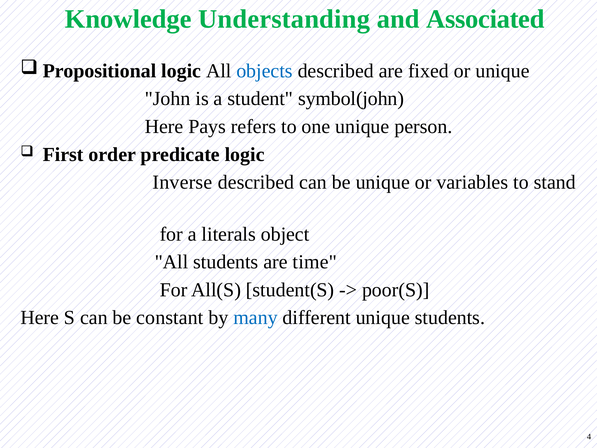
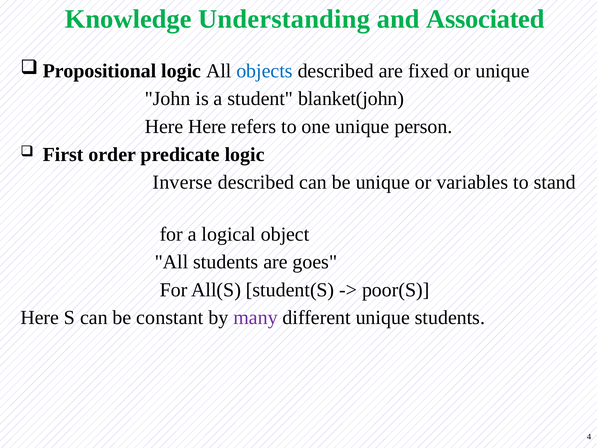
symbol(john: symbol(john -> blanket(john (351, 99)
Here Pays: Pays -> Here (207, 127)
literals: literals -> logical (229, 234)
time: time -> goes (315, 262)
many colour: blue -> purple (256, 318)
